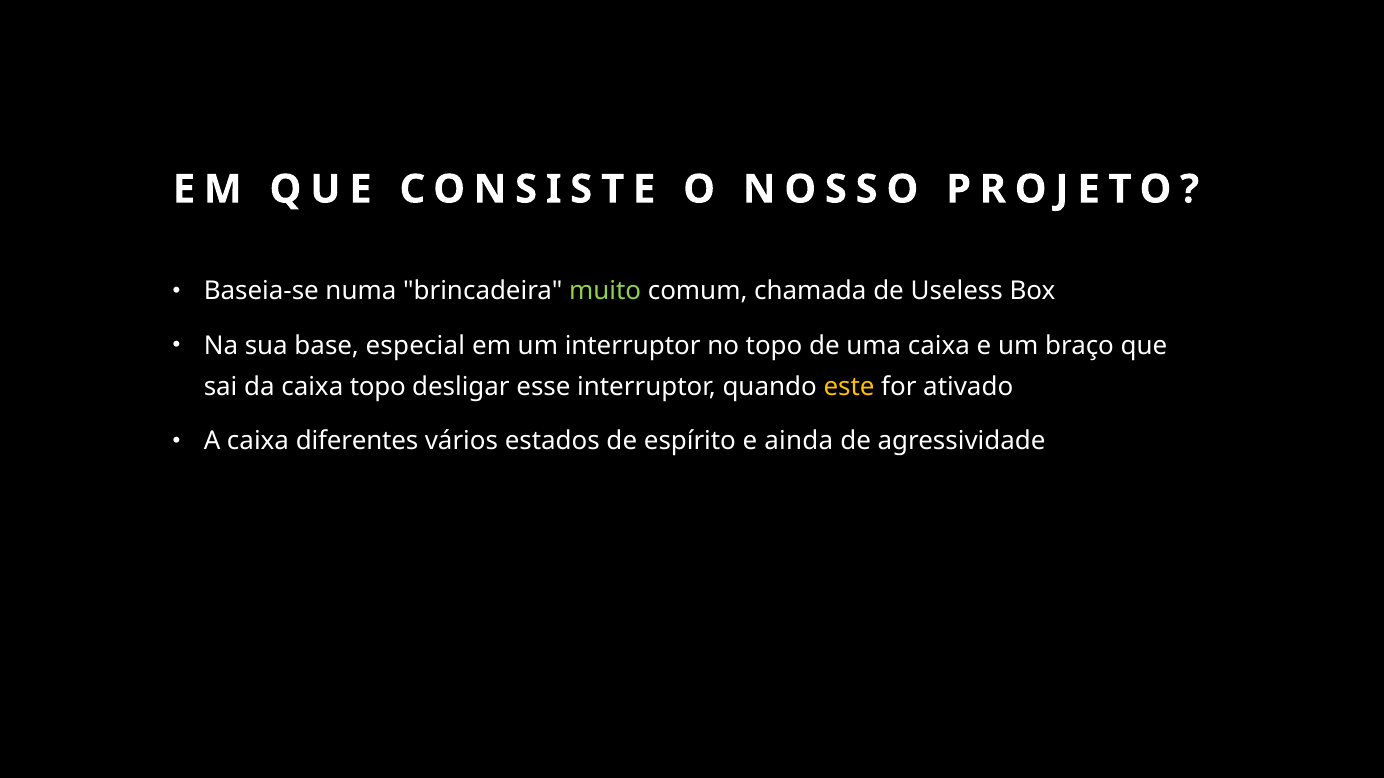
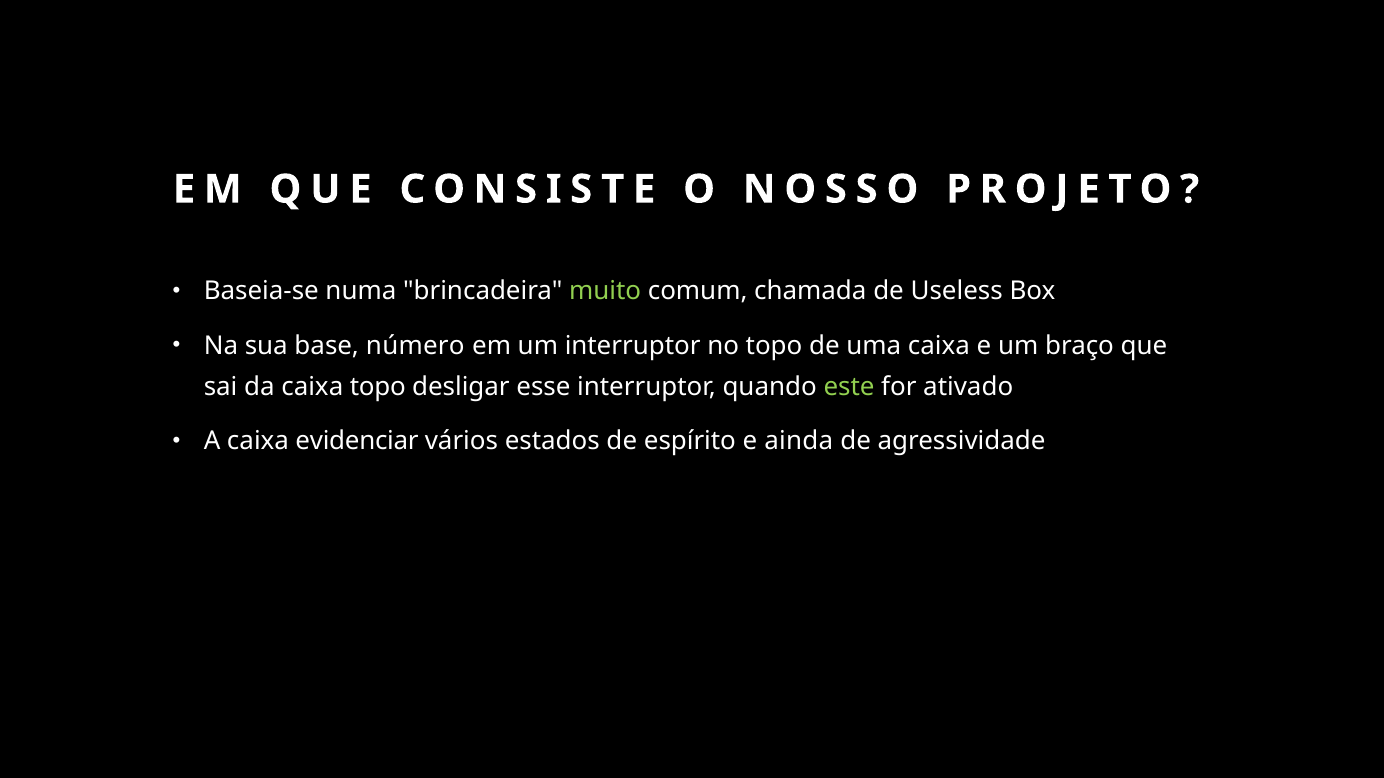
especial: especial -> número (415, 346)
este colour: yellow -> light green (849, 387)
diferentes: diferentes -> evidenciar (357, 442)
